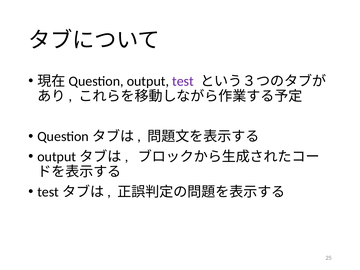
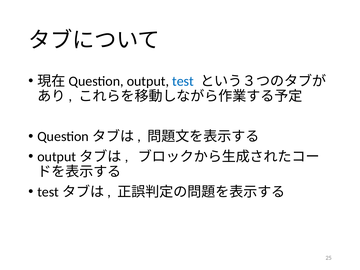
test colour: purple -> blue (183, 81)
